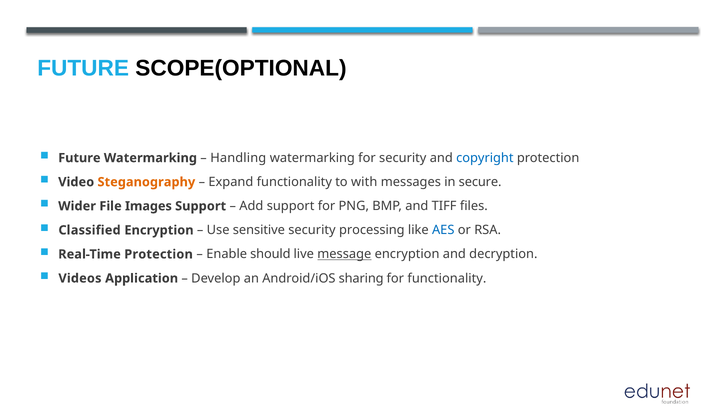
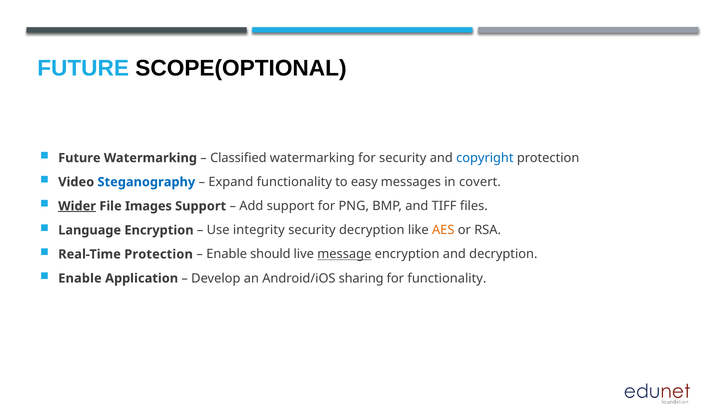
Handling: Handling -> Classified (238, 158)
Steganography colour: orange -> blue (146, 182)
with: with -> easy (364, 182)
secure: secure -> covert (480, 182)
Wider underline: none -> present (77, 206)
Classified: Classified -> Language (90, 230)
sensitive: sensitive -> integrity (259, 230)
security processing: processing -> decryption (372, 230)
AES colour: blue -> orange (443, 230)
Videos: Videos -> Enable (80, 278)
